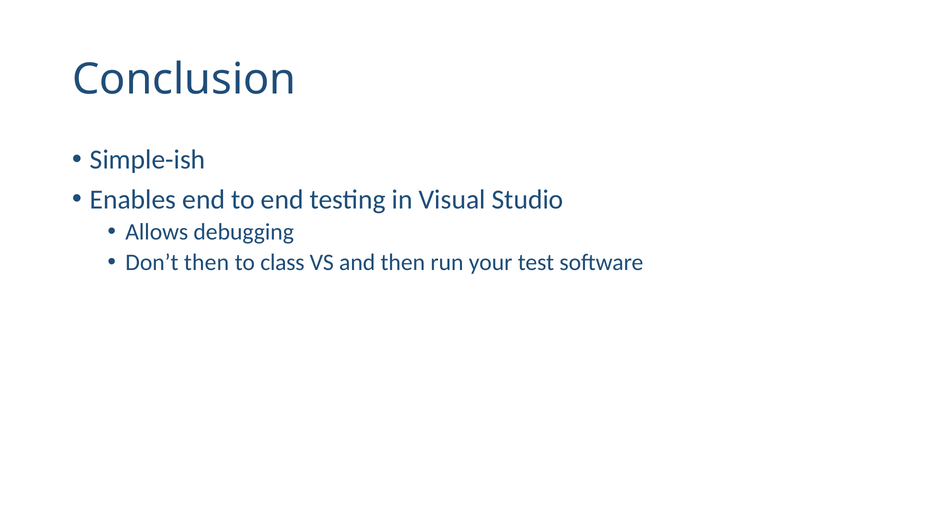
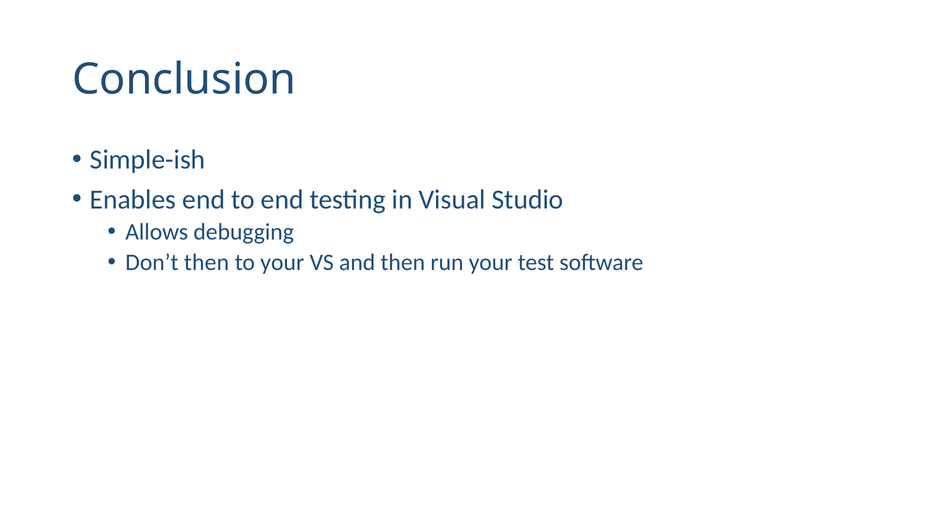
to class: class -> your (282, 263)
